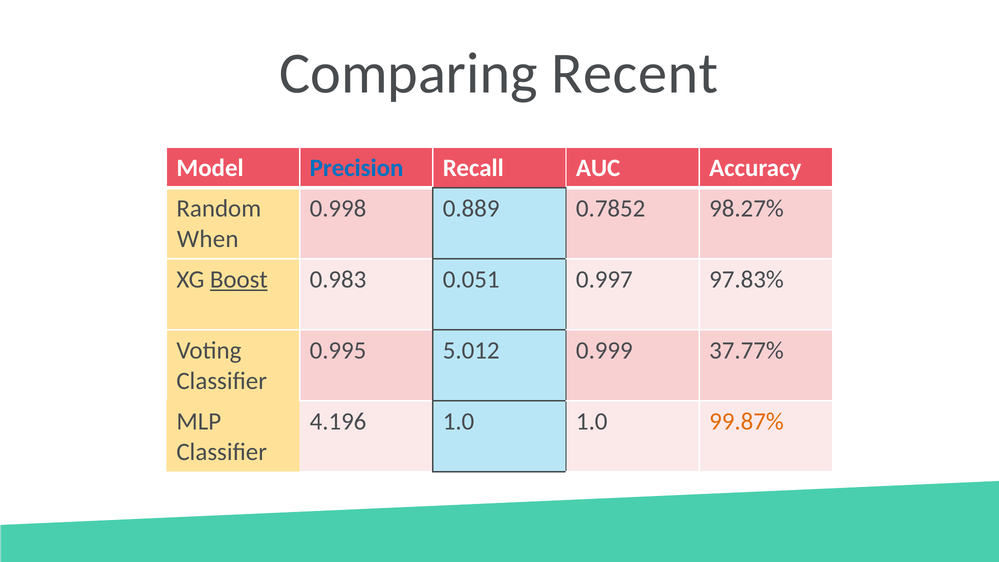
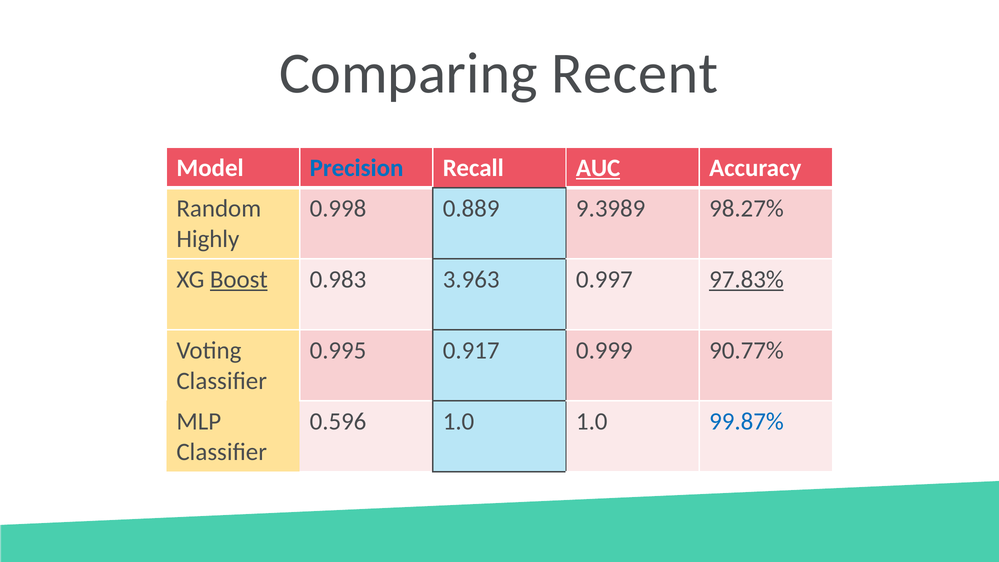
AUC underline: none -> present (598, 168)
0.7852: 0.7852 -> 9.3989 (611, 208)
When: When -> Highly (208, 239)
0.051: 0.051 -> 3.963 (471, 279)
97.83% underline: none -> present (746, 279)
5.012: 5.012 -> 0.917 (471, 350)
37.77%: 37.77% -> 90.77% (746, 350)
4.196: 4.196 -> 0.596 (338, 421)
99.87% colour: orange -> blue (746, 421)
